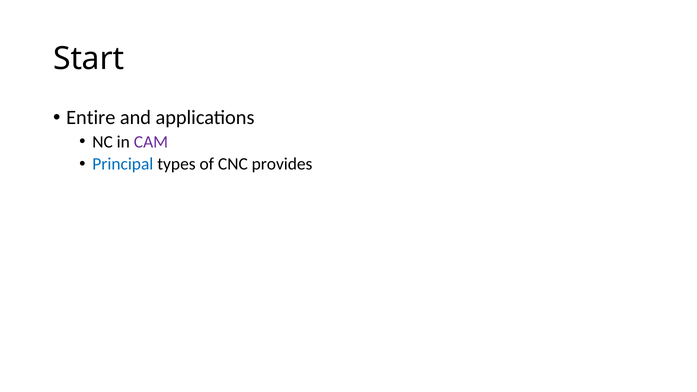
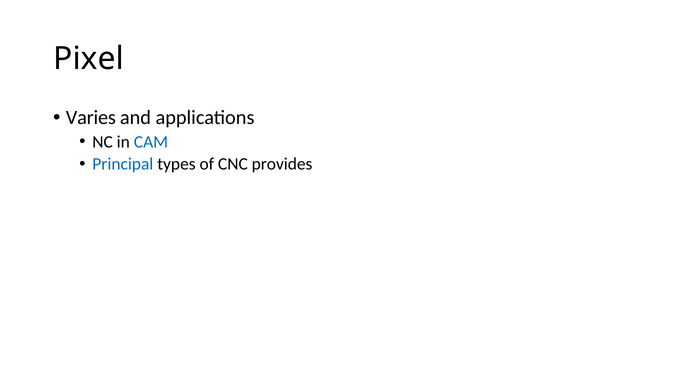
Start: Start -> Pixel (89, 59)
Entire: Entire -> Varies (91, 118)
CAM colour: purple -> blue (151, 142)
